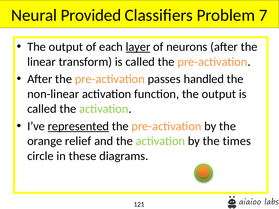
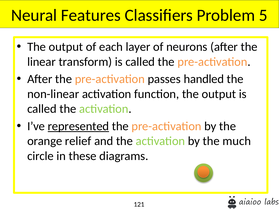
Provided: Provided -> Features (91, 15)
7: 7 -> 5 (263, 15)
layer underline: present -> none (138, 47)
times: times -> much (237, 141)
